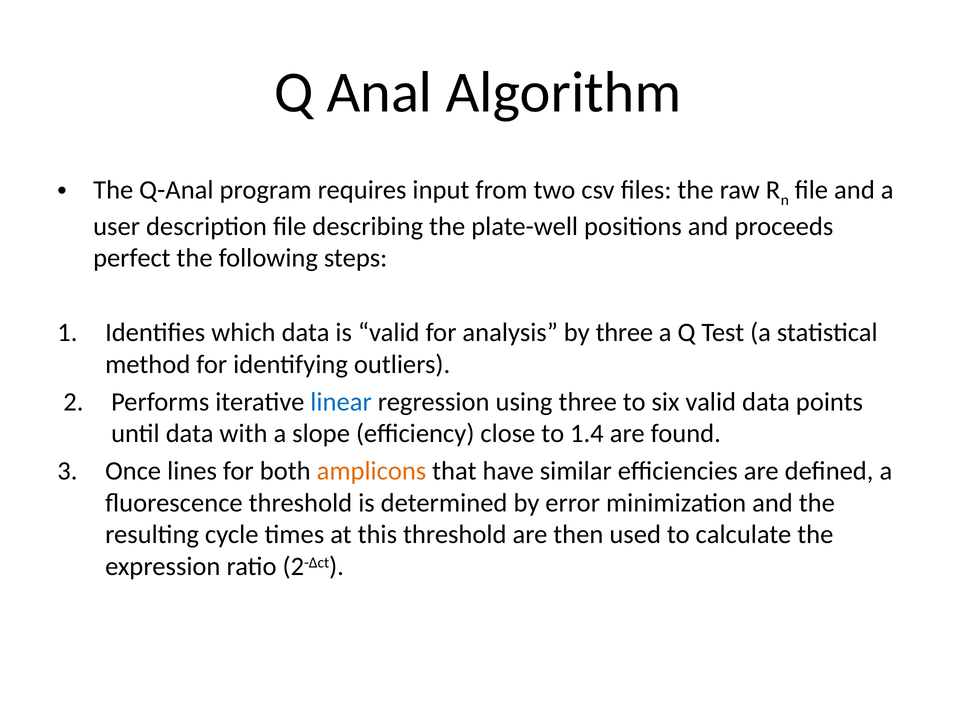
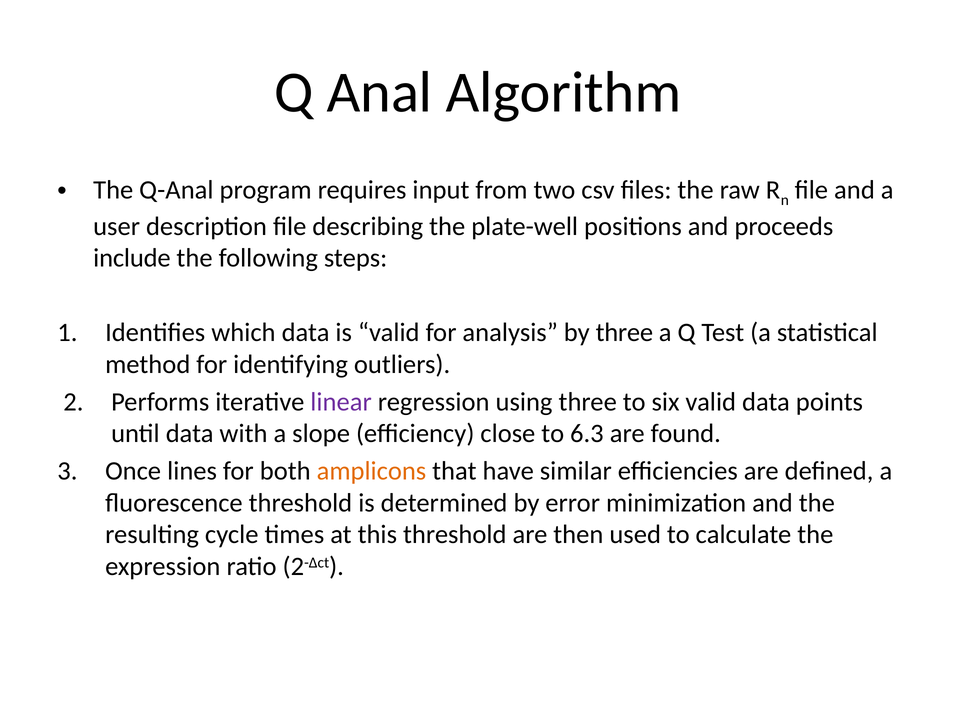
perfect: perfect -> include (132, 258)
linear colour: blue -> purple (341, 402)
1.4: 1.4 -> 6.3 (587, 434)
